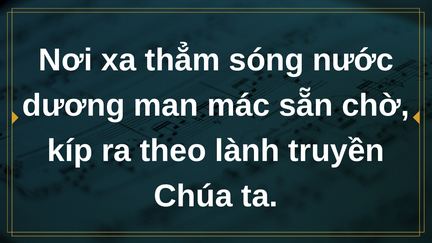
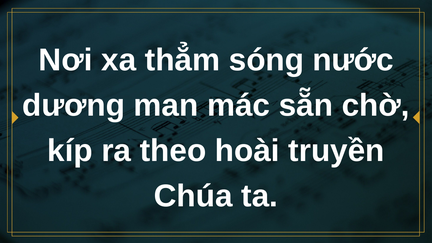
lành: lành -> hoài (247, 151)
